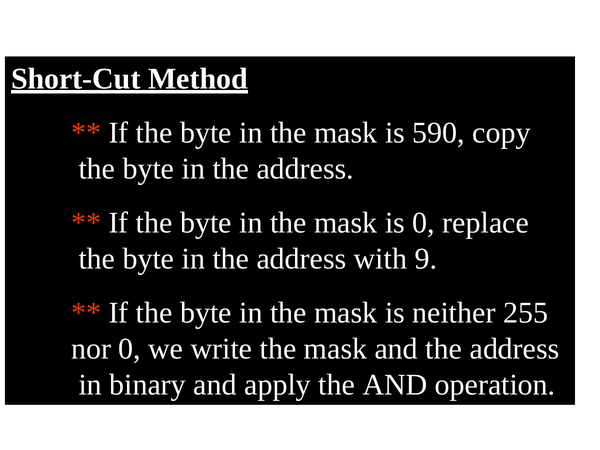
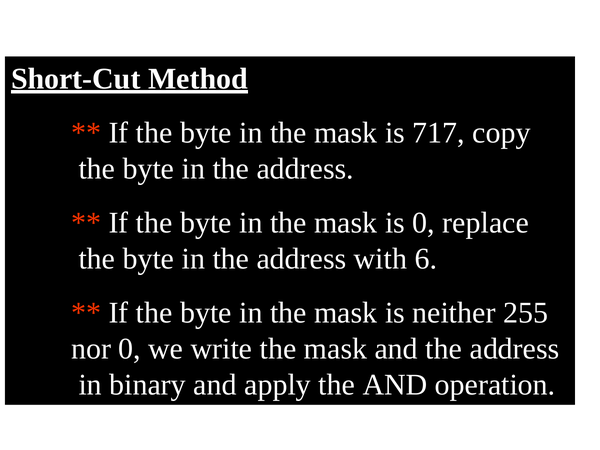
590: 590 -> 717 (439, 133)
9: 9 -> 6 (426, 259)
